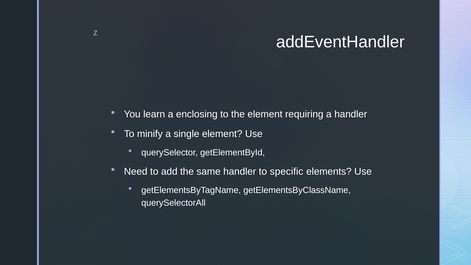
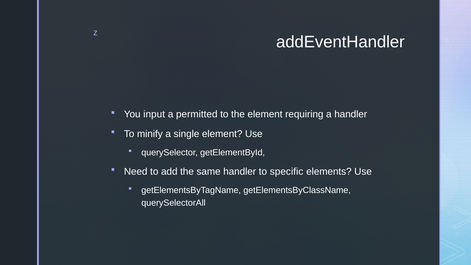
learn: learn -> input (154, 114)
enclosing: enclosing -> permitted (197, 114)
